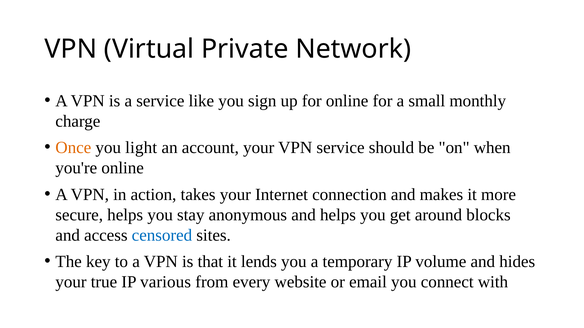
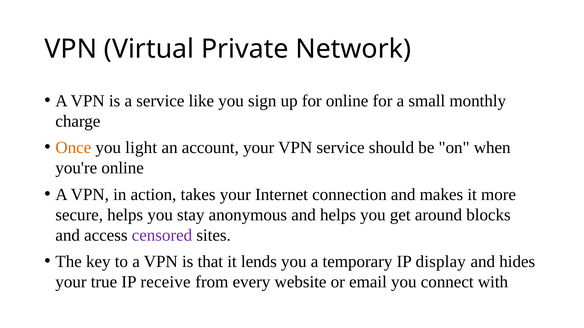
censored colour: blue -> purple (162, 236)
volume: volume -> display (441, 262)
various: various -> receive (166, 282)
